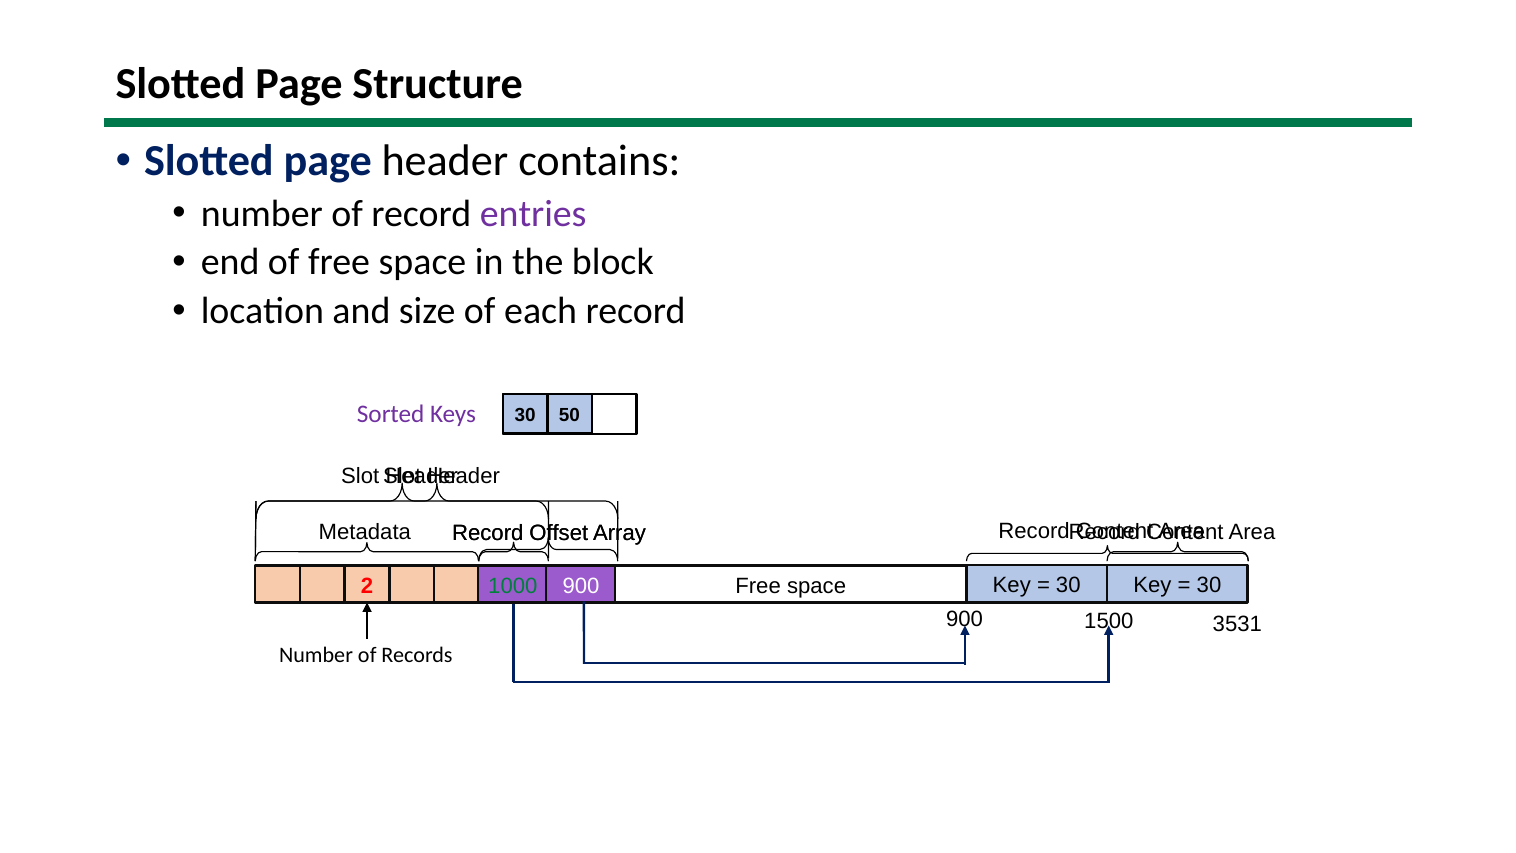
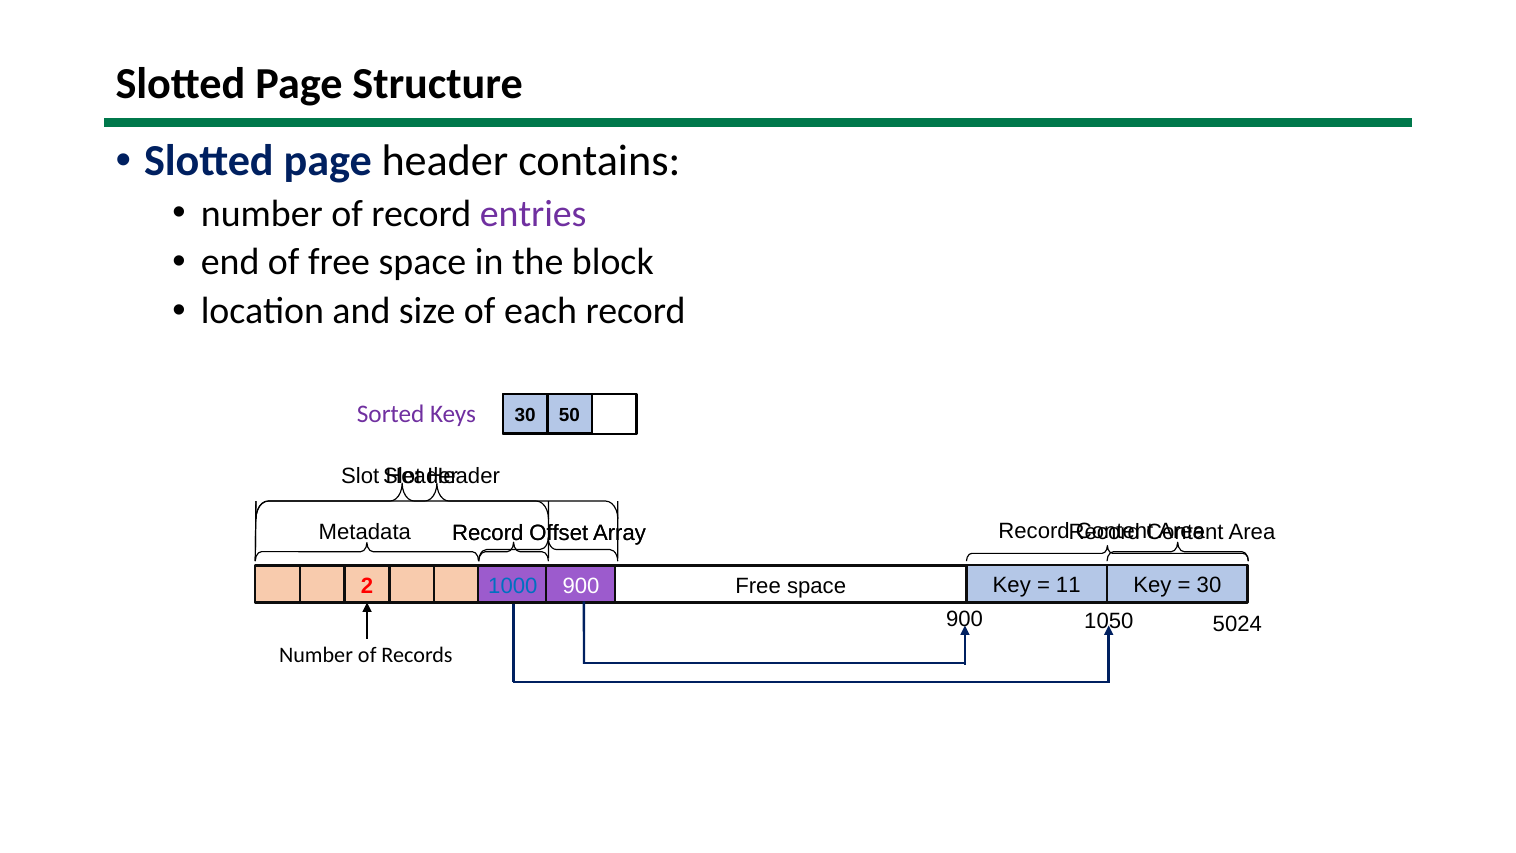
30: 30 -> 11 (1068, 586)
1000 colour: green -> blue (513, 586)
1500: 1500 -> 1050 (1109, 621)
3531: 3531 -> 5024 (1237, 624)
